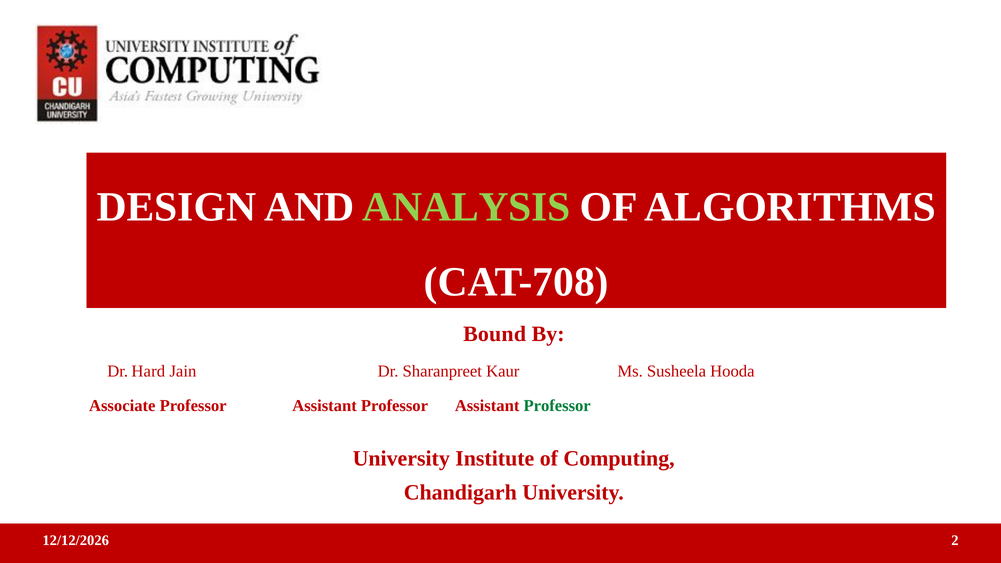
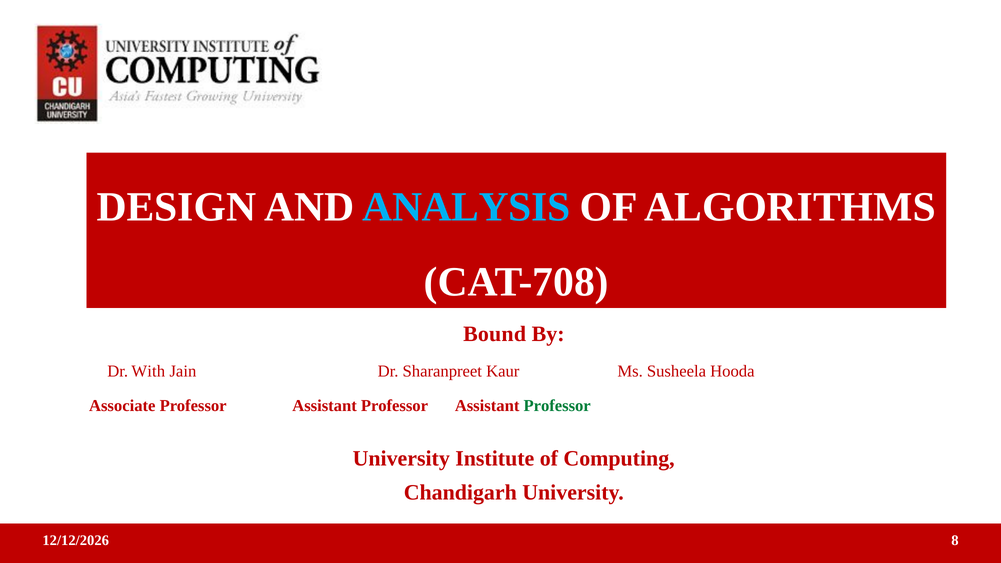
ANALYSIS colour: light green -> light blue (466, 207)
Hard: Hard -> With (148, 371)
2: 2 -> 8 (955, 540)
